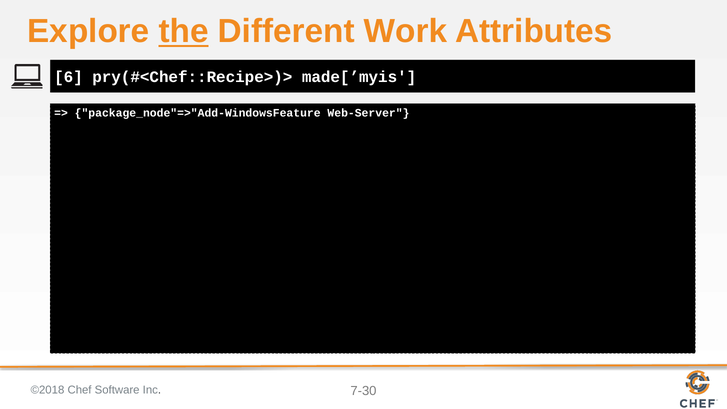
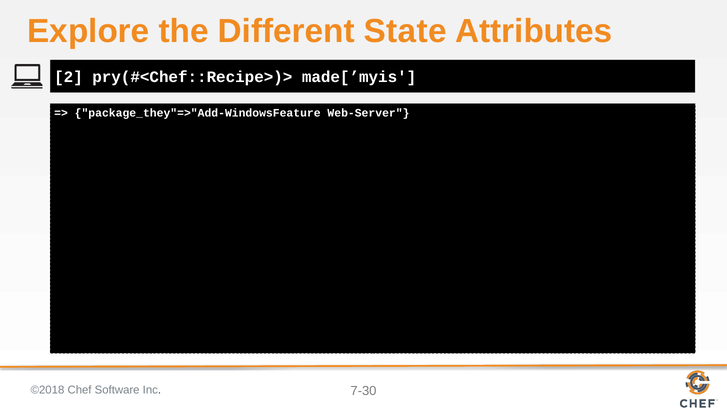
the underline: present -> none (184, 31)
Work: Work -> State (405, 31)
6: 6 -> 2 (69, 77)
package_node"=>"Add-WindowsFeature: package_node"=>"Add-WindowsFeature -> package_they"=>"Add-WindowsFeature (198, 113)
